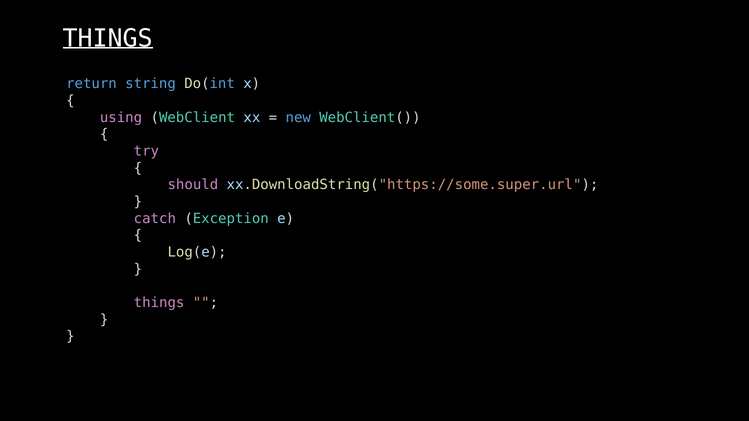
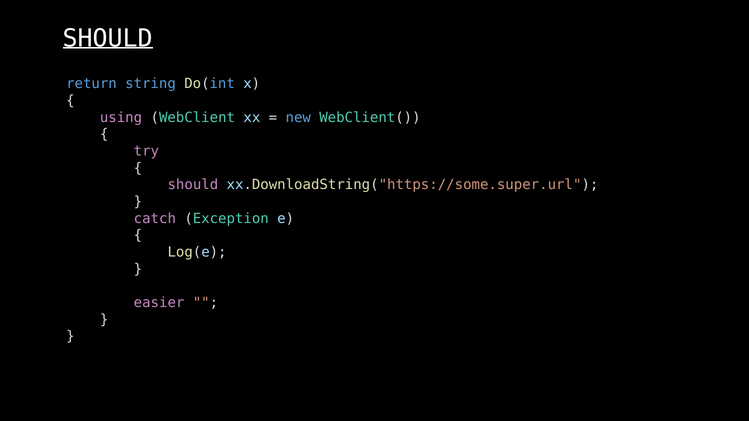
THINGS: THINGS -> SHOULD (108, 38)
things: things -> easier (159, 303)
